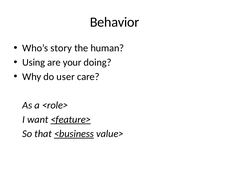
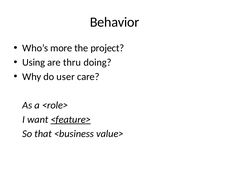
story: story -> more (61, 48)
human: human -> project (107, 48)
your: your -> thru (72, 62)
<business underline: present -> none (74, 134)
